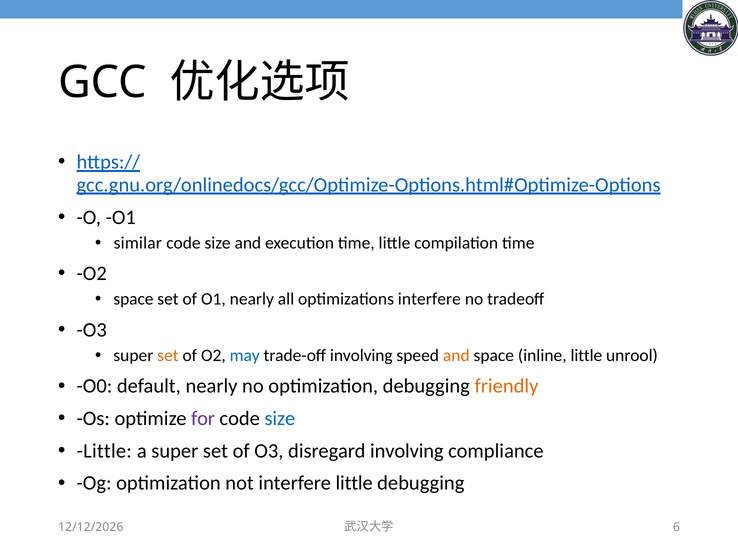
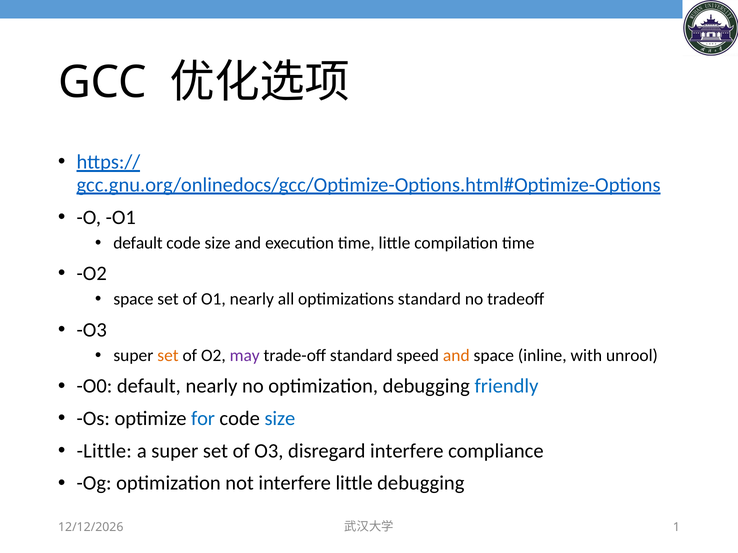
similar: similar -> default (138, 243)
optimizations interfere: interfere -> standard (429, 299)
may colour: blue -> purple (245, 356)
trade-off involving: involving -> standard (361, 356)
inline little: little -> with (586, 356)
friendly colour: orange -> blue (506, 386)
for colour: purple -> blue (203, 419)
disregard involving: involving -> interfere (407, 451)
6: 6 -> 1 (676, 528)
